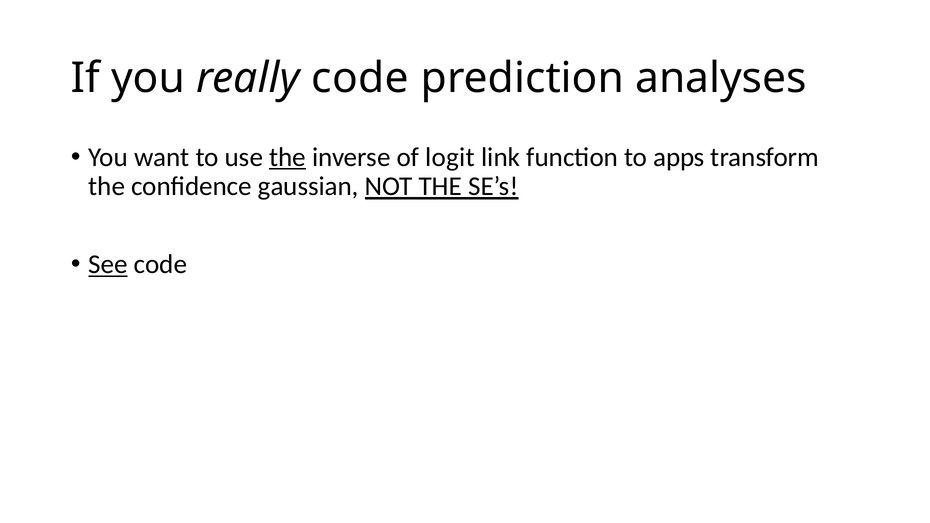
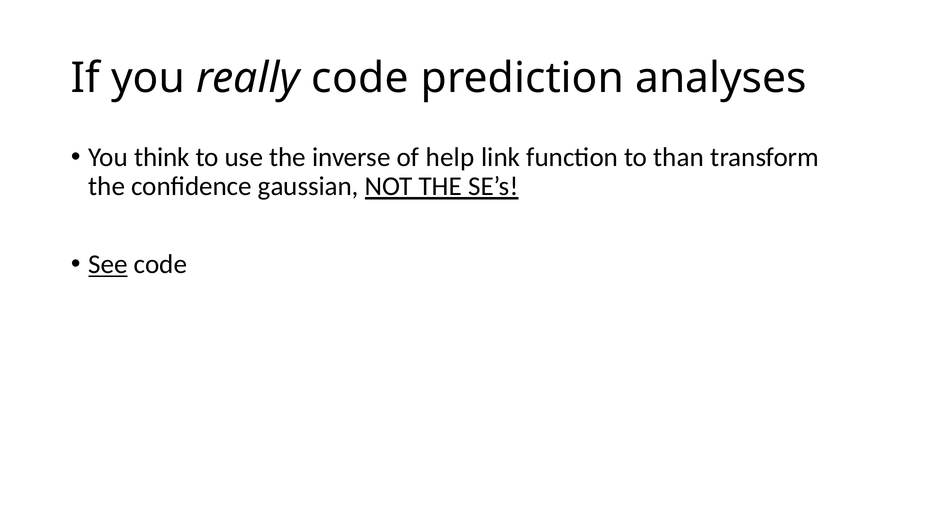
want: want -> think (162, 157)
the underline: present -> none (288, 157)
logit: logit -> help (450, 157)
apps: apps -> than (679, 157)
